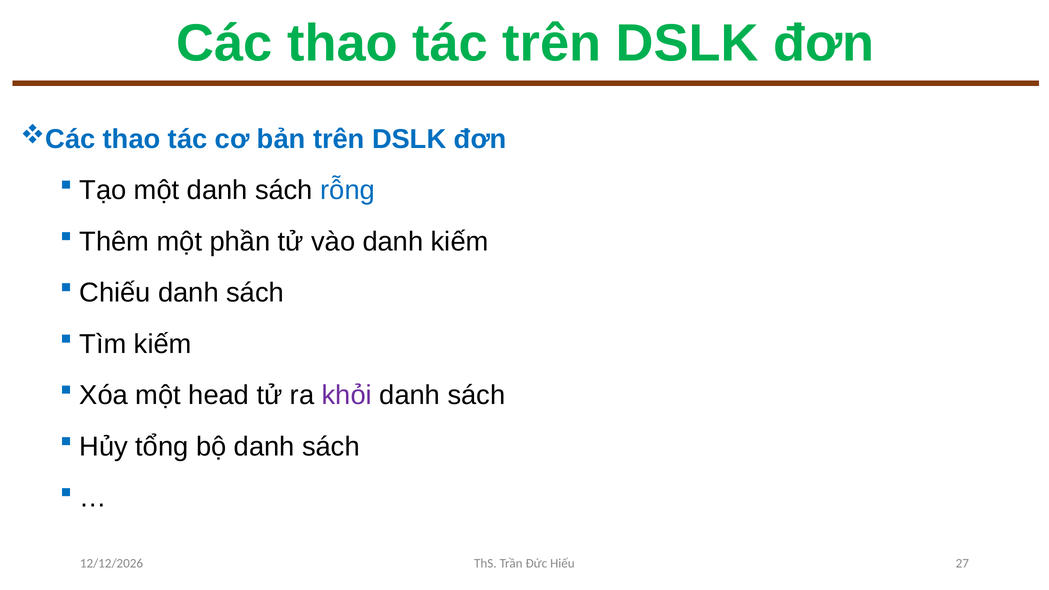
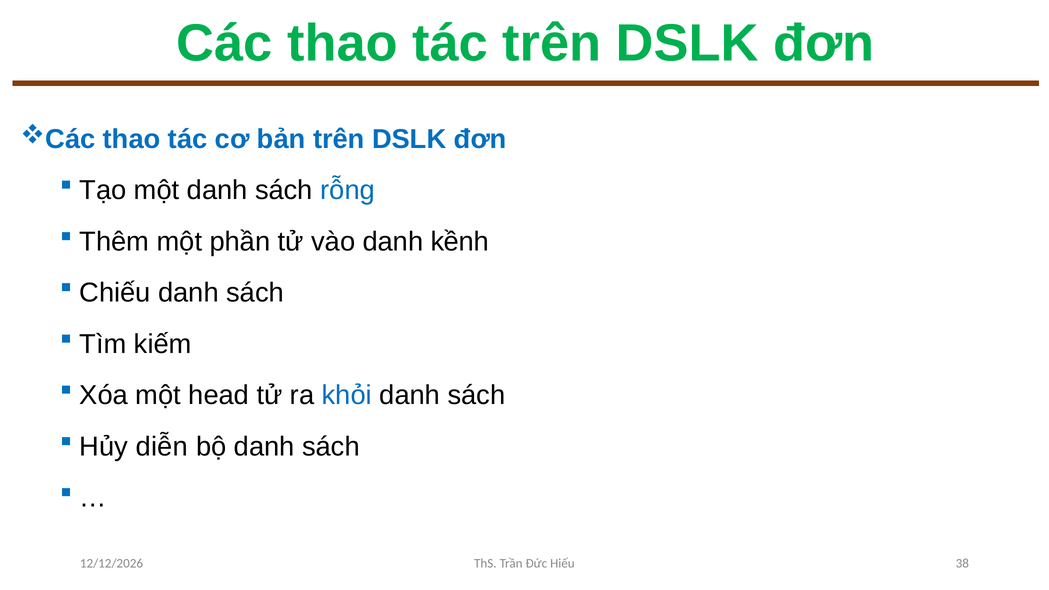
danh kiếm: kiếm -> kềnh (460, 242)
khỏi colour: purple -> blue (347, 395)
tổng: tổng -> diễn (162, 447)
27: 27 -> 38 (962, 563)
